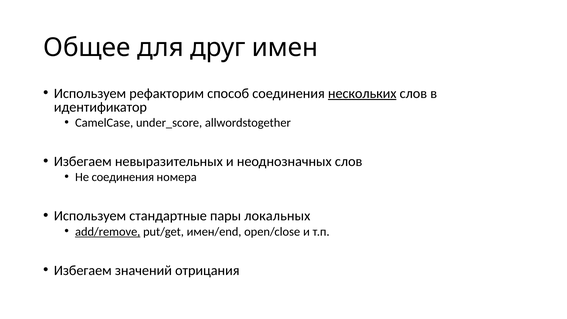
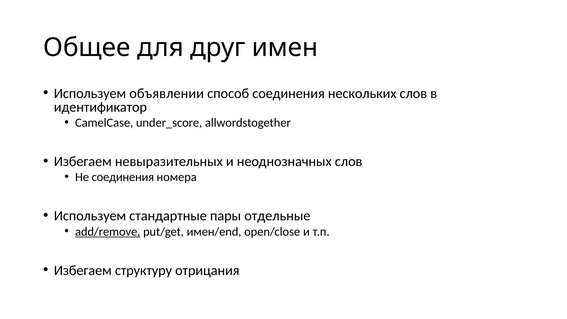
рефакторим: рефакторим -> объявлении (167, 93)
нескольких underline: present -> none (362, 93)
локальных: локальных -> отдельные (277, 216)
значений: значений -> структуру (143, 270)
